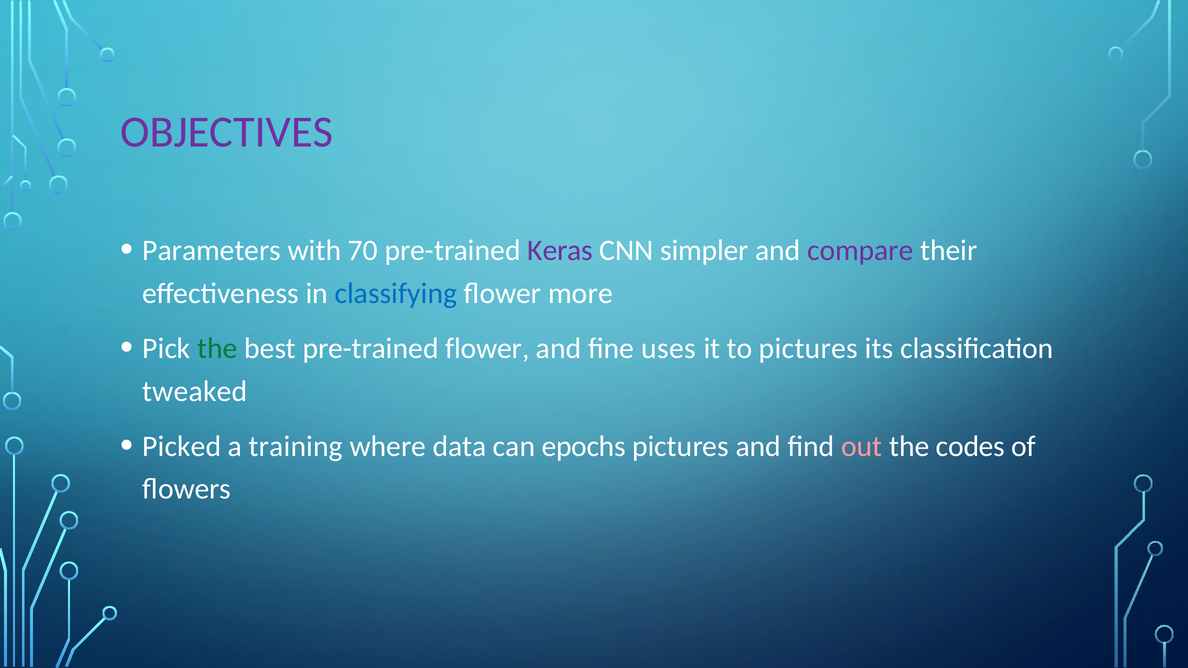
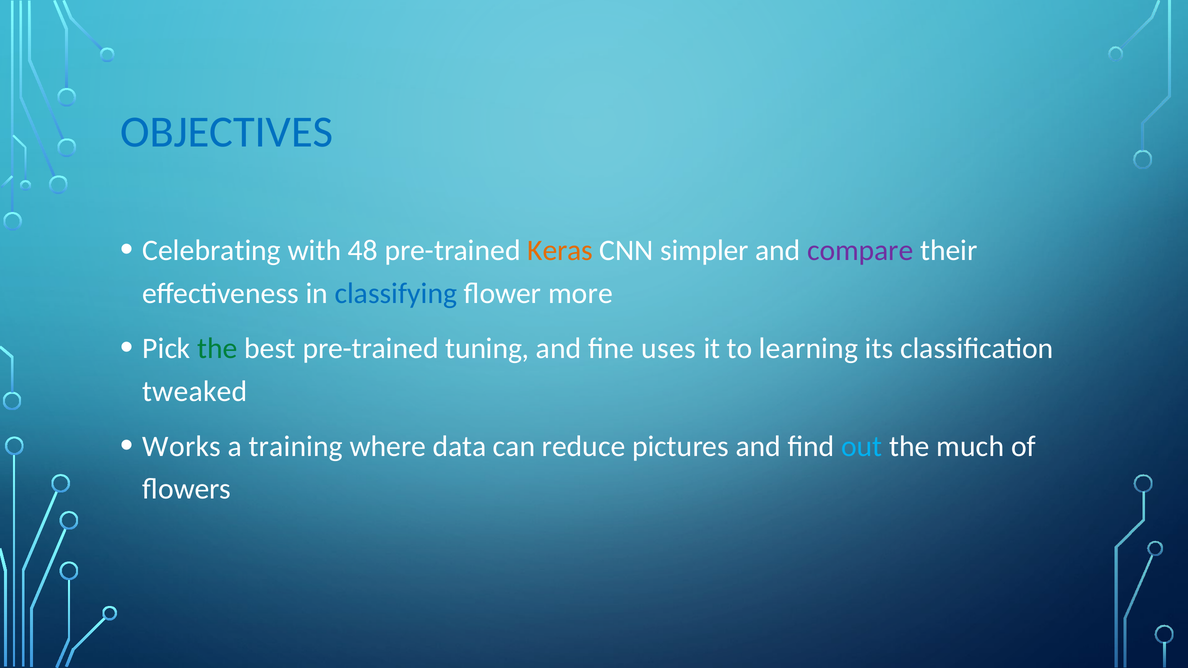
OBJECTIVES colour: purple -> blue (227, 132)
Parameters: Parameters -> Celebrating (212, 251)
70: 70 -> 48 (363, 251)
Keras colour: purple -> orange (560, 251)
pre-trained flower: flower -> tuning (487, 349)
to pictures: pictures -> learning (809, 349)
Picked: Picked -> Works (182, 446)
epochs: epochs -> reduce (584, 446)
out colour: pink -> light blue (862, 446)
codes: codes -> much (970, 446)
